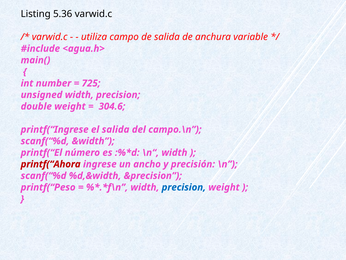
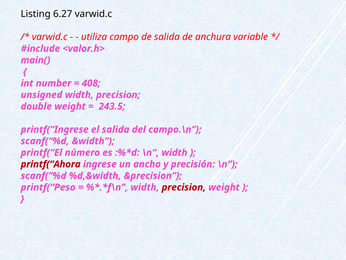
5.36: 5.36 -> 6.27 (63, 14)
<agua.h>: <agua.h> -> <valor.h> (84, 49)
725: 725 -> 408 (91, 83)
304.6: 304.6 -> 243.5 (112, 106)
precision colour: blue -> red (184, 187)
